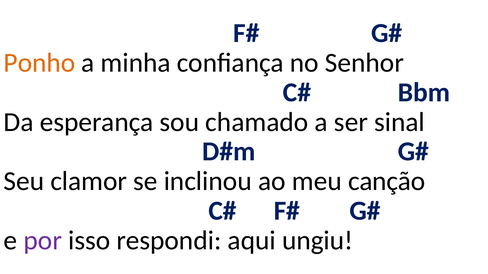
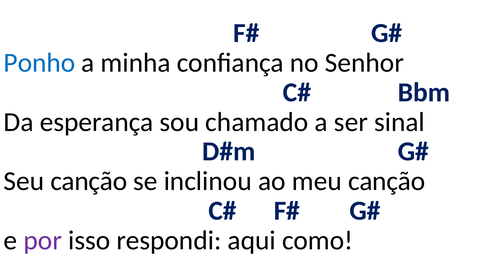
Ponho colour: orange -> blue (39, 63)
Seu clamor: clamor -> canção (89, 182)
ungiu: ungiu -> como (318, 241)
